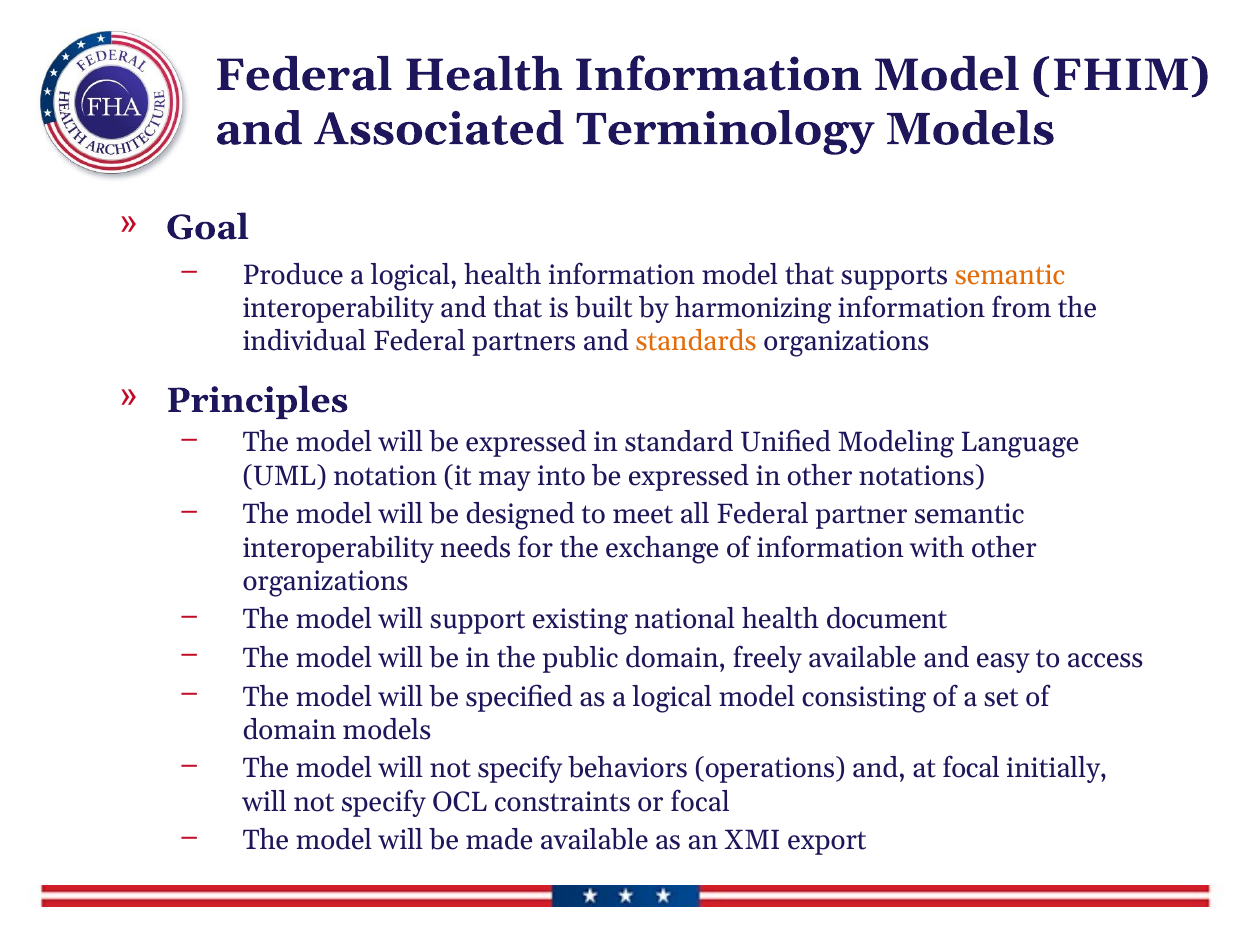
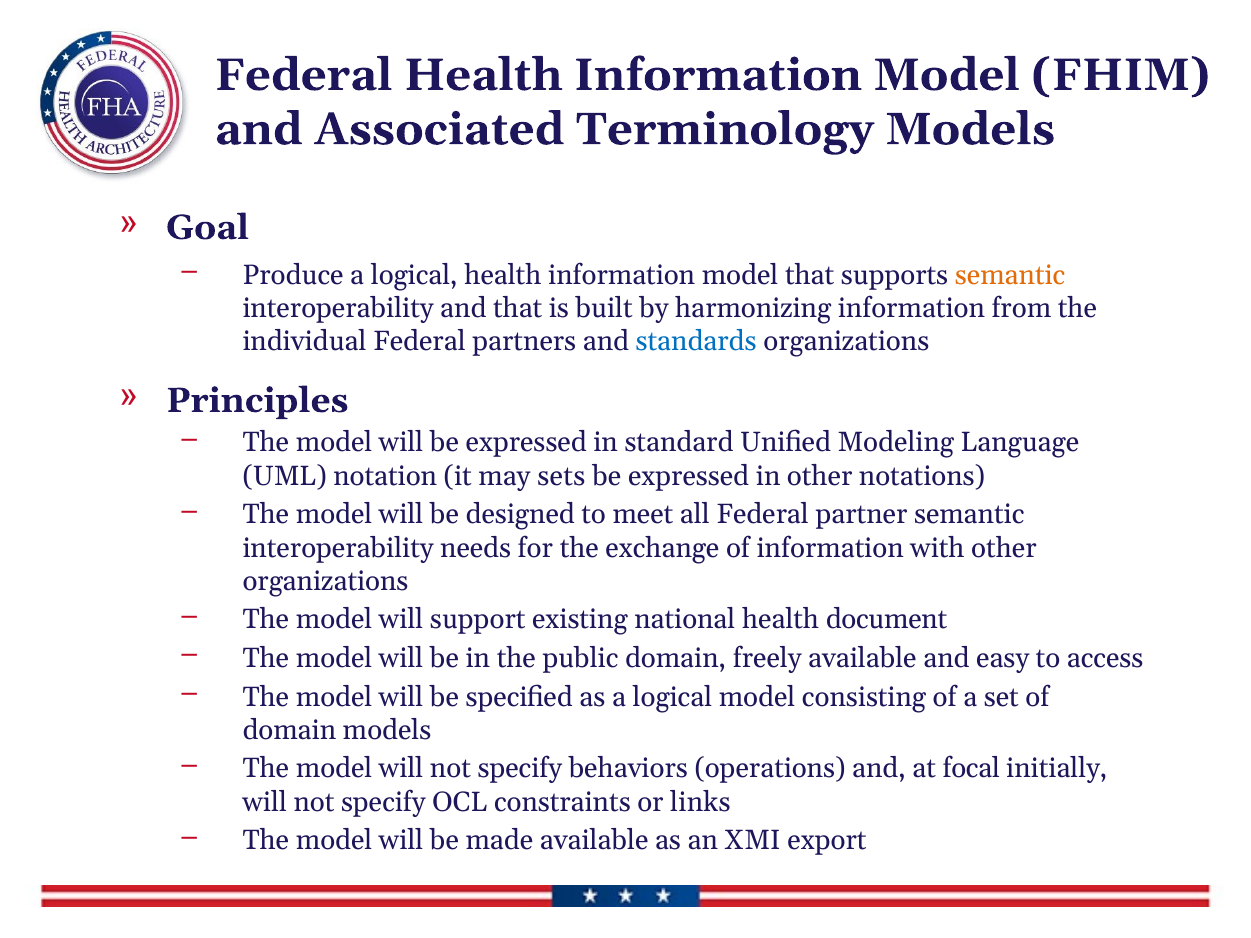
standards colour: orange -> blue (696, 342)
into: into -> sets (561, 476)
or focal: focal -> links (700, 802)
